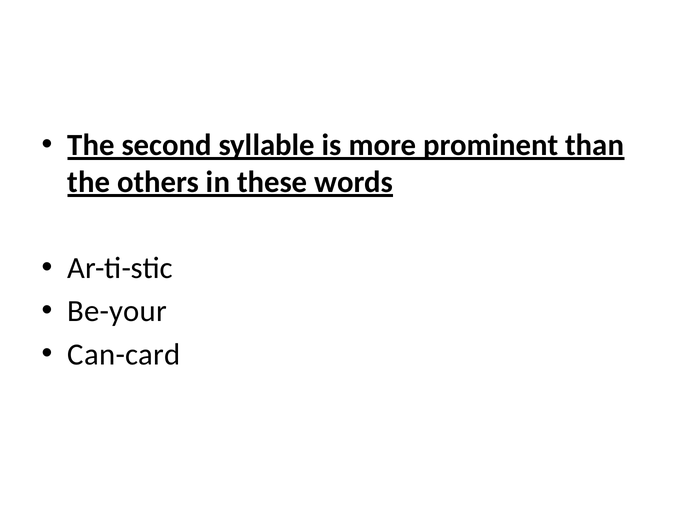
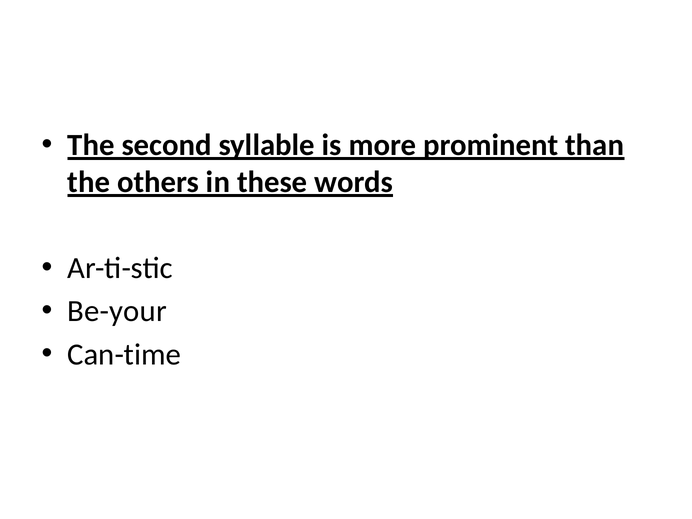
Can-card: Can-card -> Can-time (124, 354)
